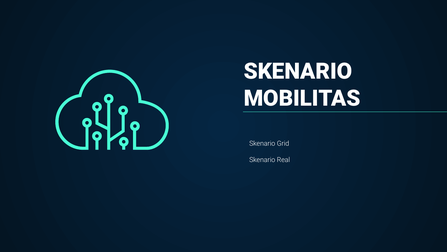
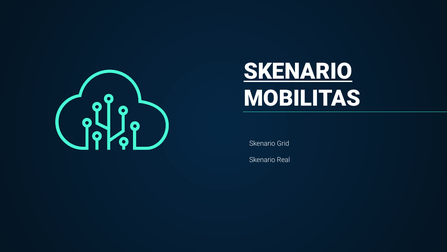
SKENARIO underline: none -> present (298, 71)
